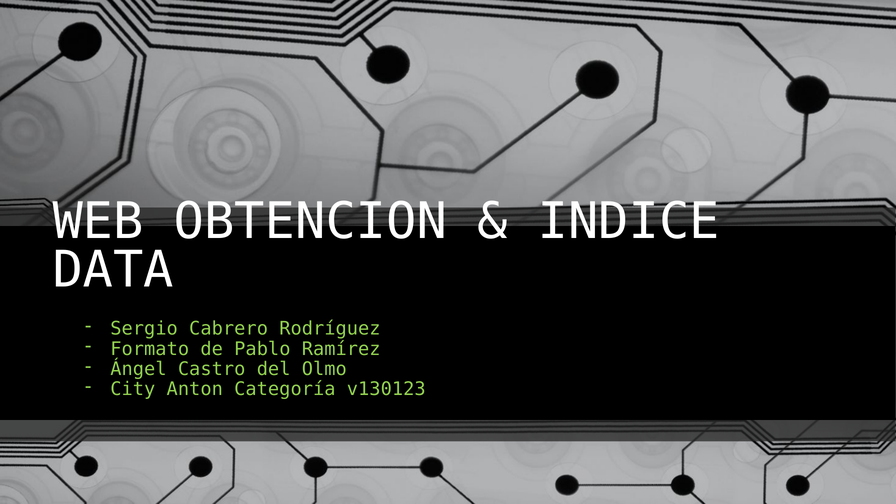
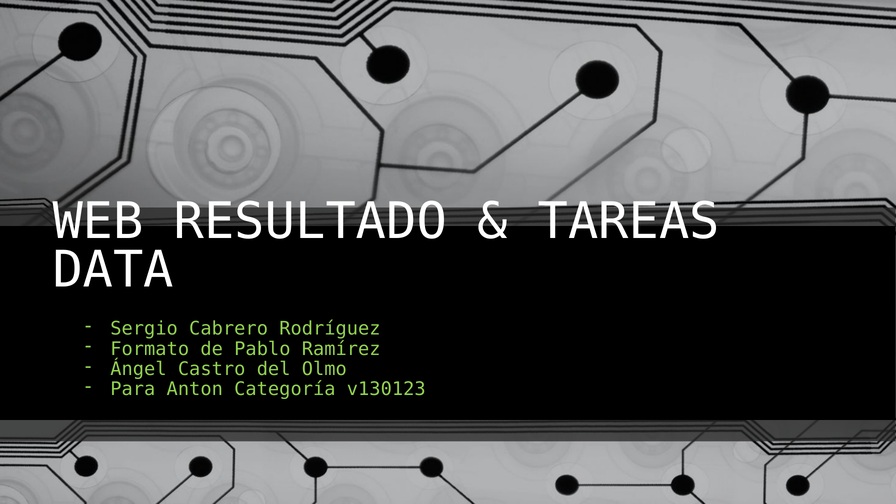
OBTENCION: OBTENCION -> RESULTADO (310, 222)
INDICE: INDICE -> TAREAS (629, 222)
City: City -> Para (133, 389)
